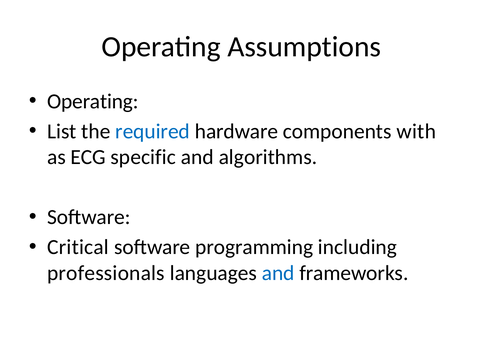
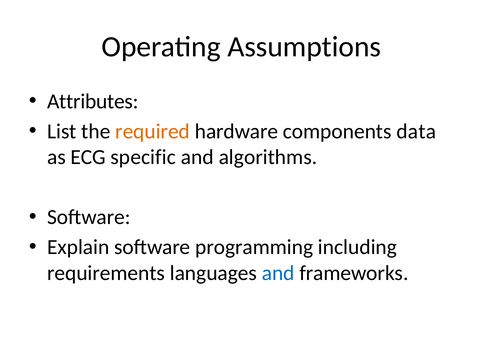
Operating: Operating -> Attributes (93, 101)
required colour: blue -> orange (153, 131)
with: with -> data (416, 131)
Critical: Critical -> Explain (78, 247)
professionals: professionals -> requirements (106, 273)
